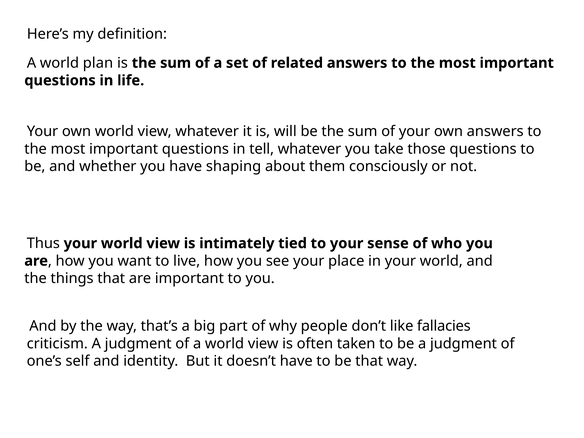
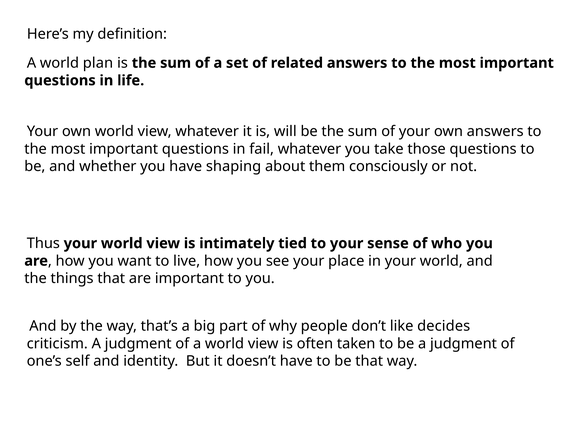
tell: tell -> fail (262, 149)
fallacies: fallacies -> decides (444, 326)
